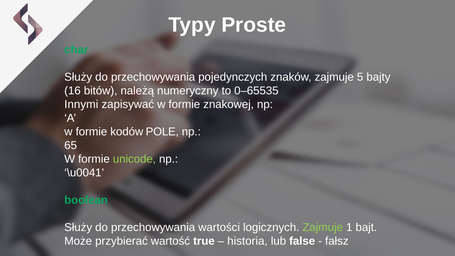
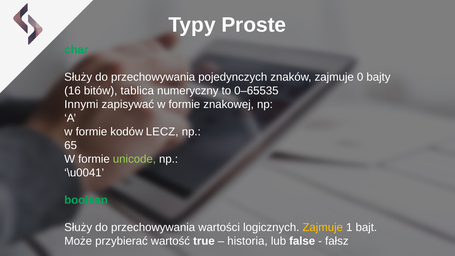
5: 5 -> 0 (360, 77)
należą: należą -> tablica (137, 91)
POLE: POLE -> LECZ (162, 132)
Zajmuje colour: light green -> yellow (323, 227)
